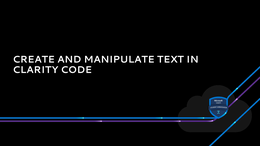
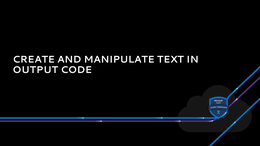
CLARITY: CLARITY -> OUTPUT (35, 70)
